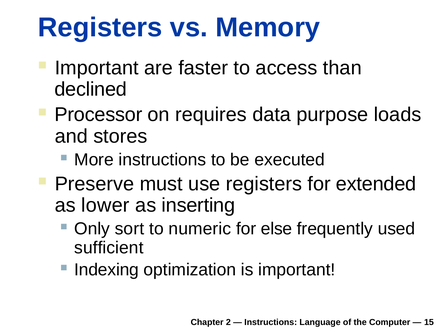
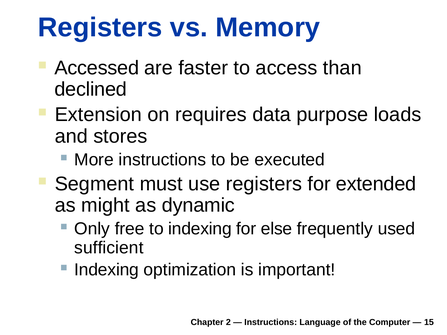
Important: Important -> Accessed (97, 68)
Processor: Processor -> Extension (98, 115)
Preserve: Preserve -> Segment (94, 184)
lower: lower -> might (105, 205)
inserting: inserting -> dynamic (198, 205)
sort: sort -> free (130, 229)
to numeric: numeric -> indexing (200, 229)
